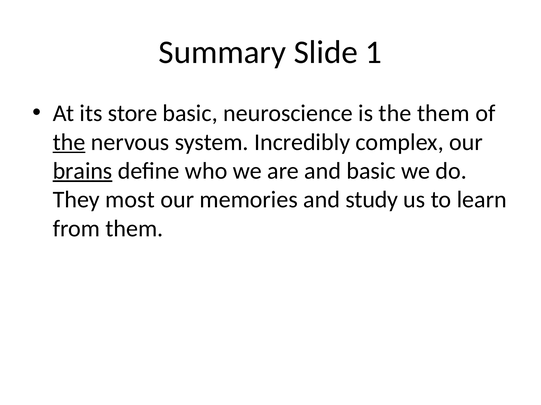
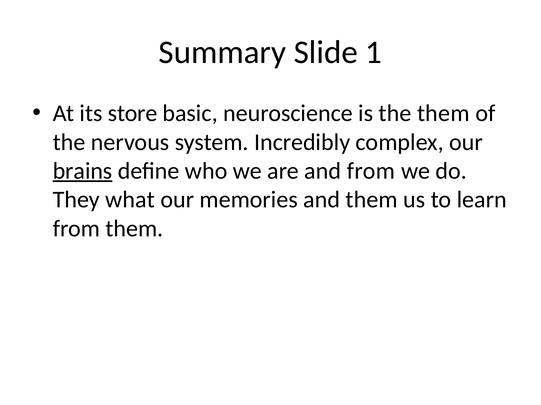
the underline: present -> none (69, 142)
and basic: basic -> from (371, 171)
most: most -> what (130, 200)
and study: study -> them (372, 200)
